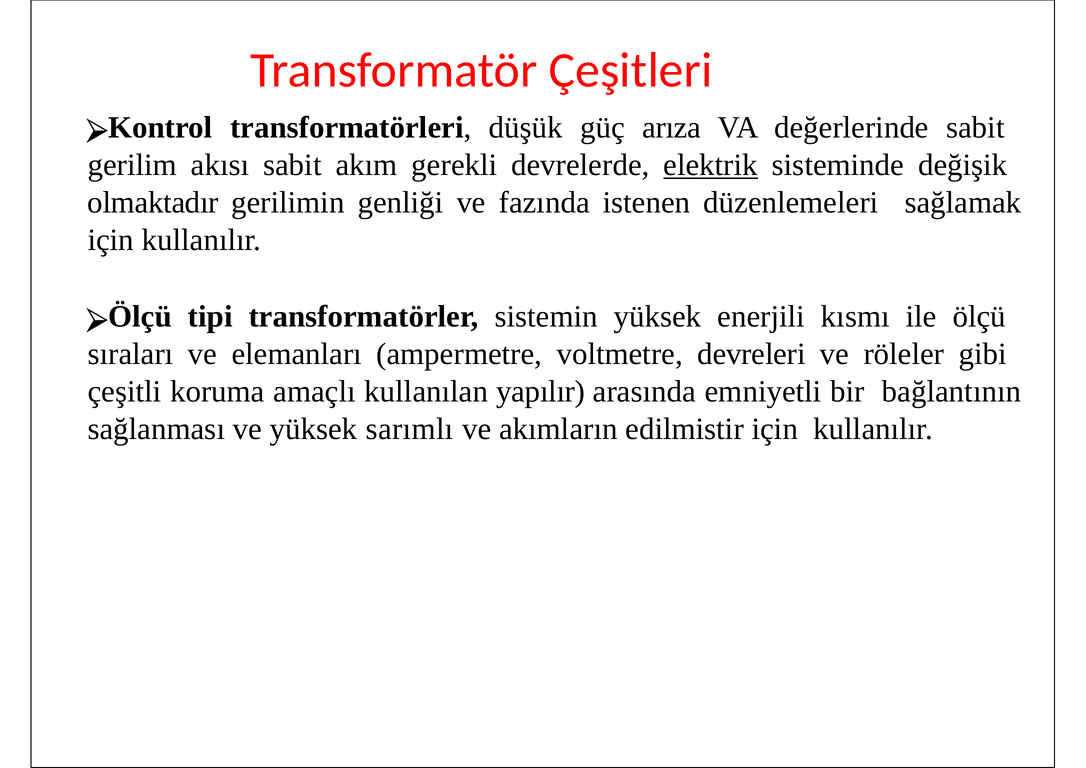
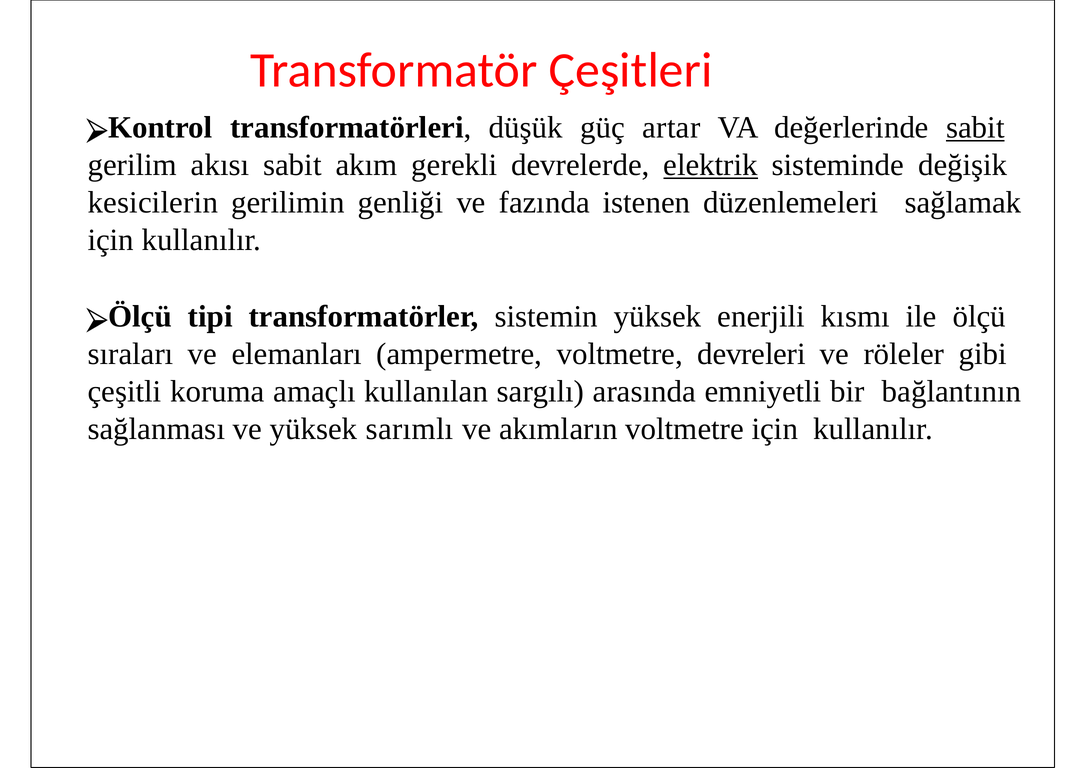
arıza: arıza -> artar (671, 127)
sabit underline: none -> present (975, 127)
olmaktadır: olmaktadır -> kesicilerin (153, 202)
yapılır: yapılır -> sargılı (541, 392)
akımların edilmistir: edilmistir -> voltmetre (685, 429)
